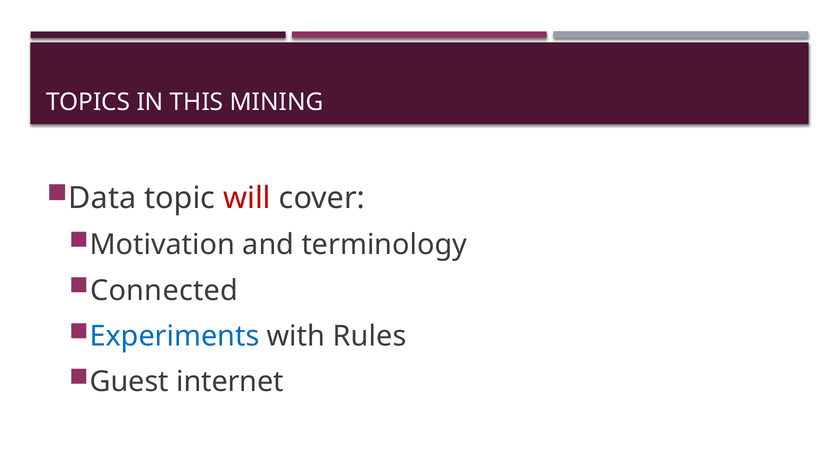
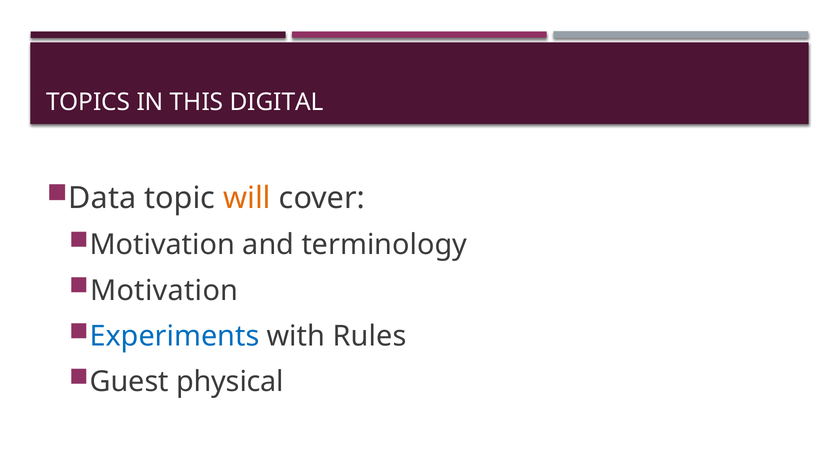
MINING: MINING -> DIGITAL (277, 102)
will colour: red -> orange (247, 198)
Connected: Connected -> Motivation (164, 291)
internet: internet -> physical (230, 382)
